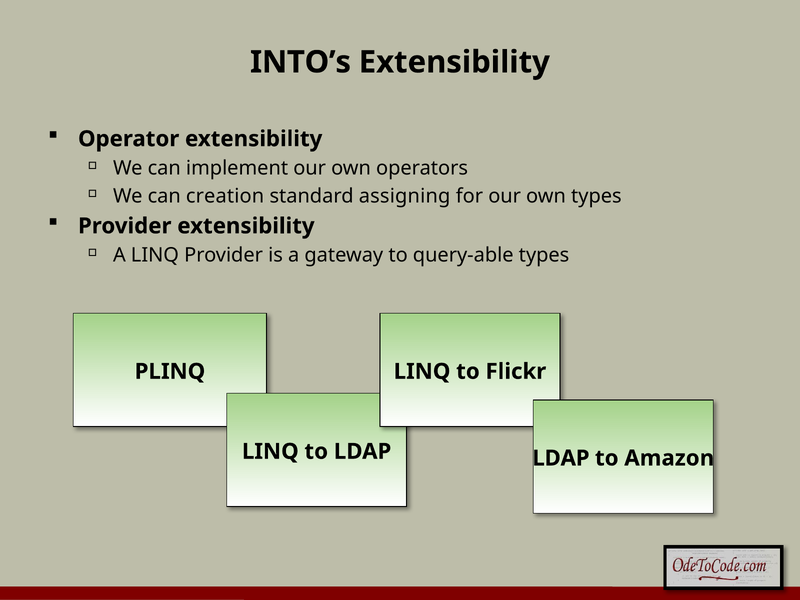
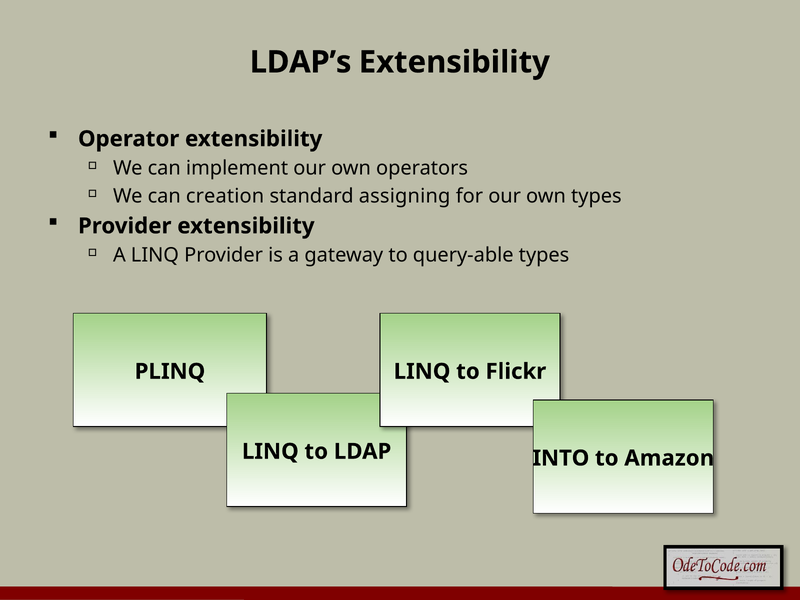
INTO’s: INTO’s -> LDAP’s (301, 62)
LDAP: LDAP -> INTO (561, 458)
